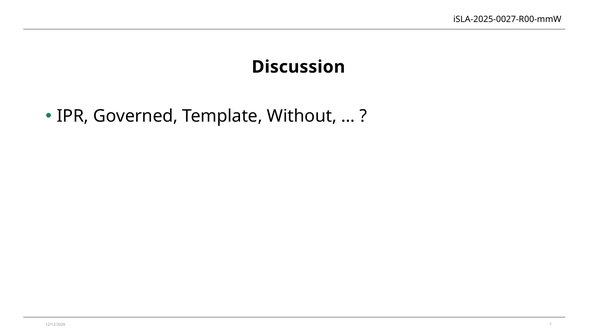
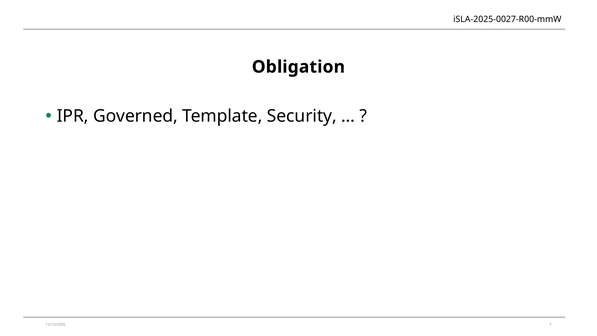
Discussion: Discussion -> Obligation (298, 67)
Without: Without -> Security (302, 116)
